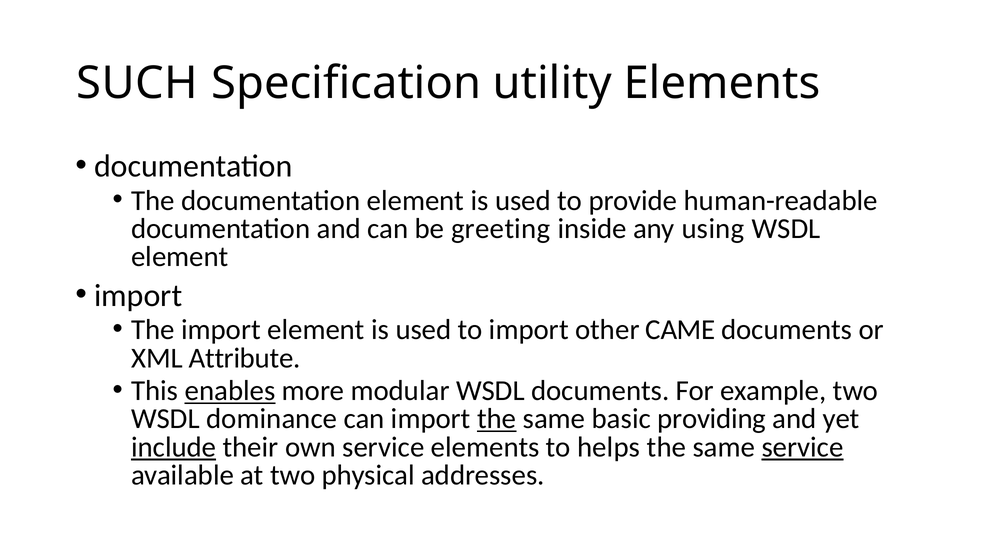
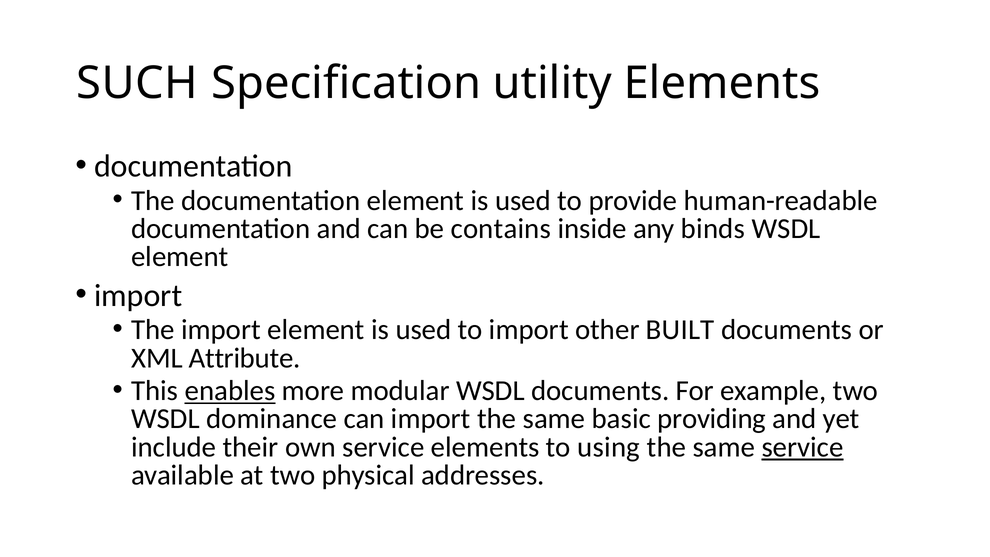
greeting: greeting -> contains (501, 229)
using: using -> binds (713, 229)
CAME: CAME -> BUILT (680, 330)
the underline: present -> none (497, 419)
include underline: present -> none (174, 447)
helps: helps -> using (609, 447)
